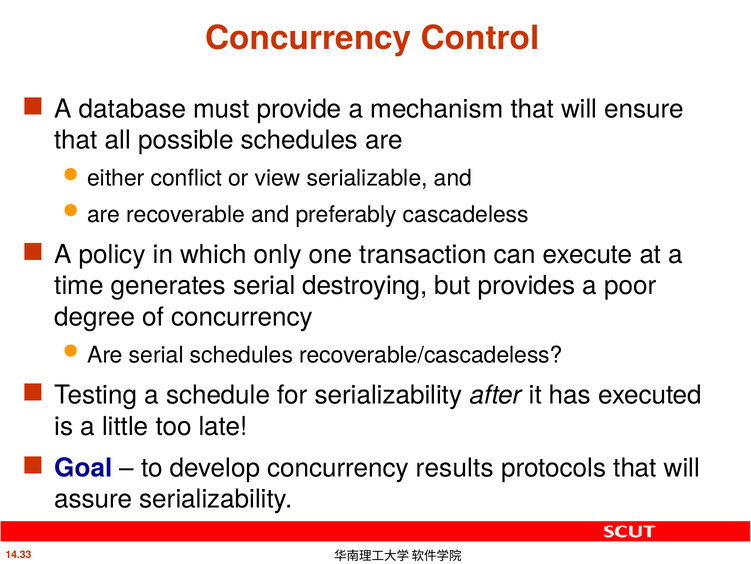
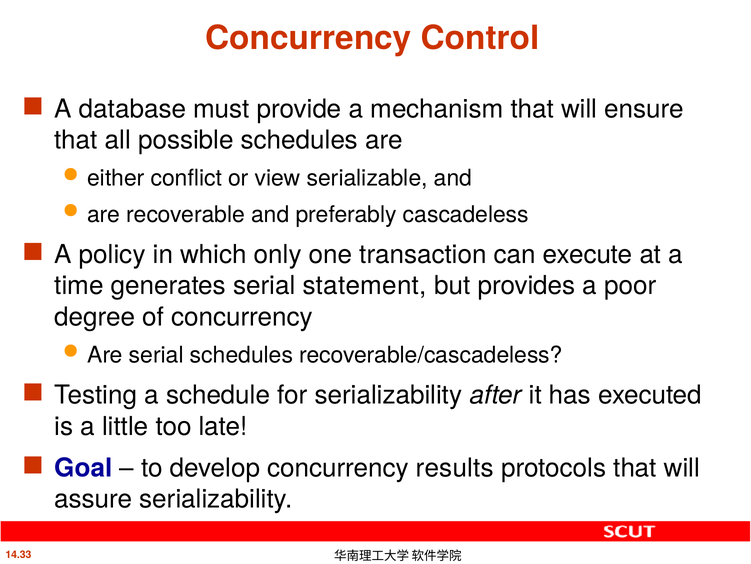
destroying: destroying -> statement (365, 285)
